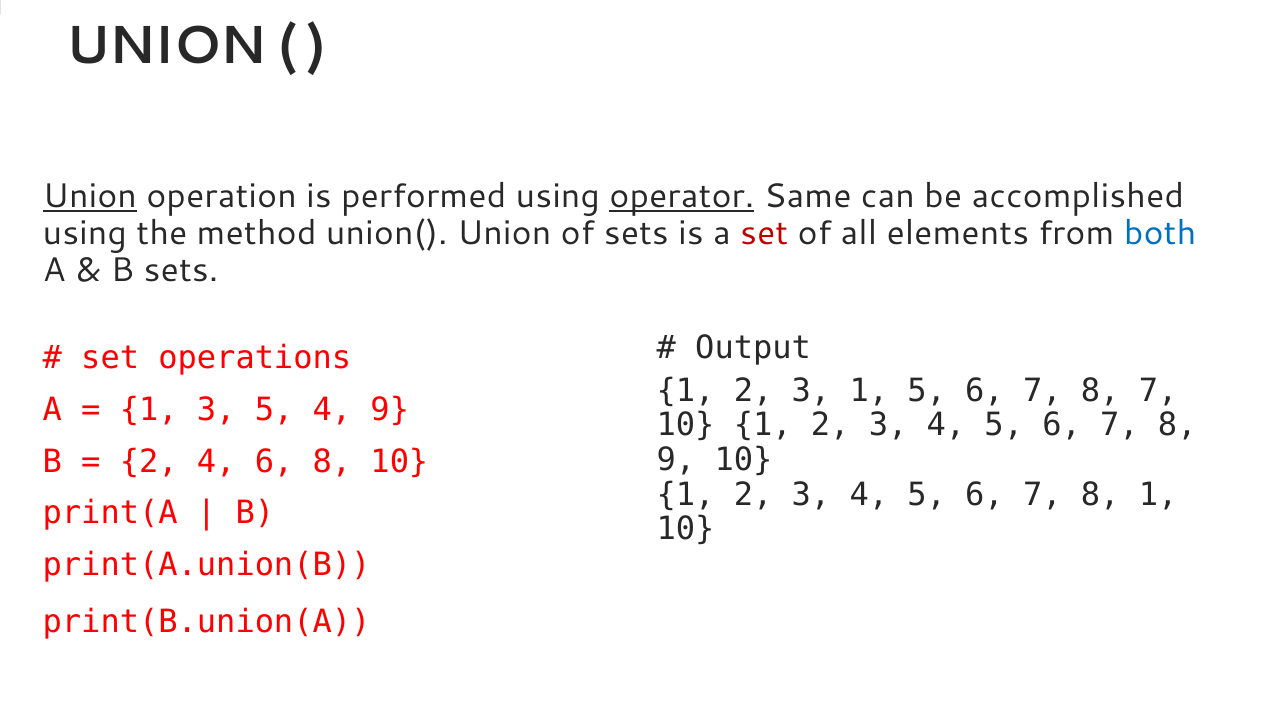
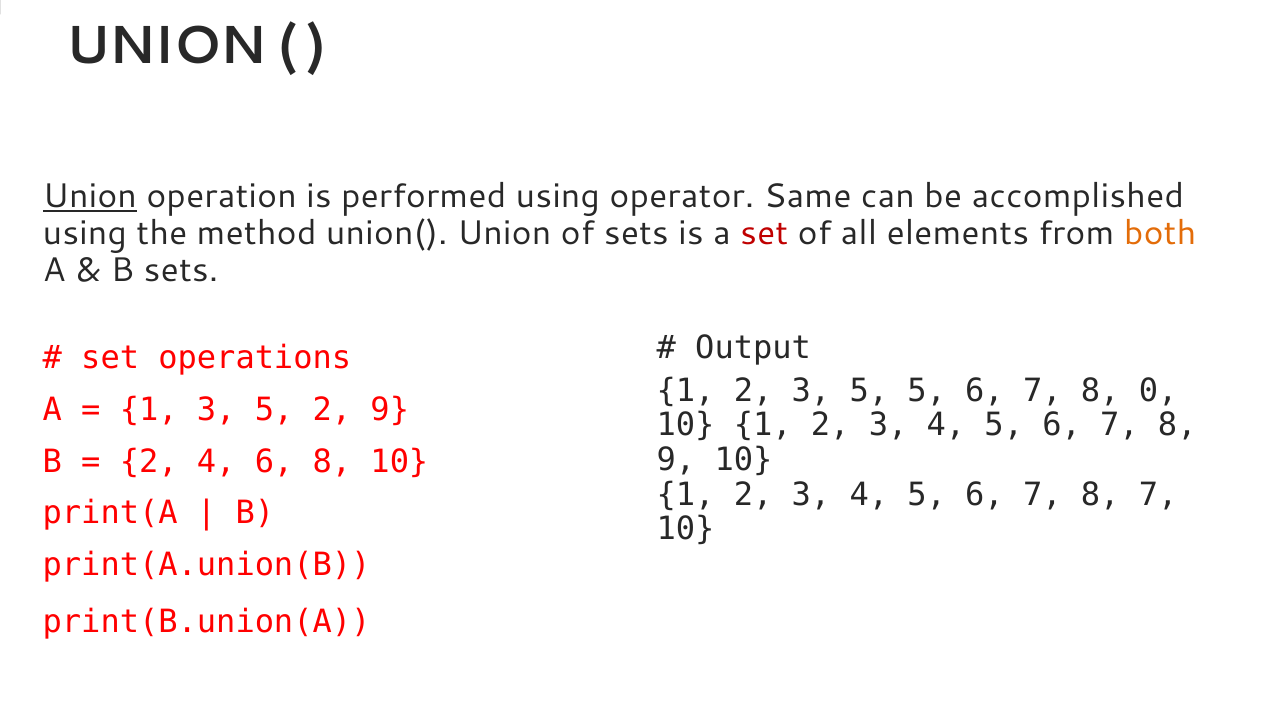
operator underline: present -> none (682, 196)
both colour: blue -> orange (1160, 233)
2 3 1: 1 -> 5 (869, 391)
8 7: 7 -> 0 (1158, 391)
5 4: 4 -> 2 (332, 410)
8 1: 1 -> 7 (1158, 494)
